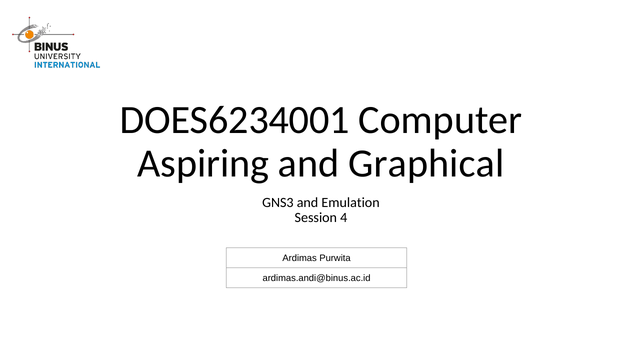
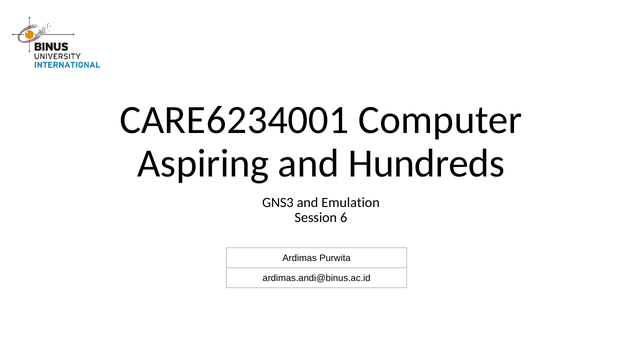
DOES6234001: DOES6234001 -> CARE6234001 (234, 120)
Graphical: Graphical -> Hundreds (427, 163)
4: 4 -> 6 (344, 218)
